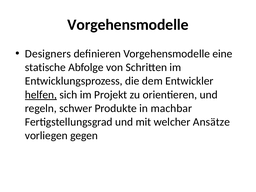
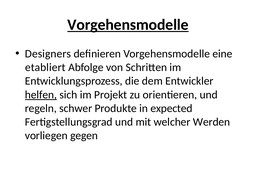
Vorgehensmodelle underline: none -> present (128, 25)
statische: statische -> etabliert (45, 67)
machbar: machbar -> expected (172, 108)
Ansätze: Ansätze -> Werden (212, 122)
